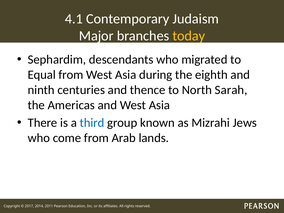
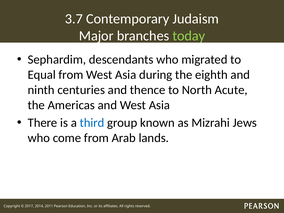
4.1: 4.1 -> 3.7 (74, 19)
today colour: yellow -> light green (189, 36)
Sarah: Sarah -> Acute (231, 90)
